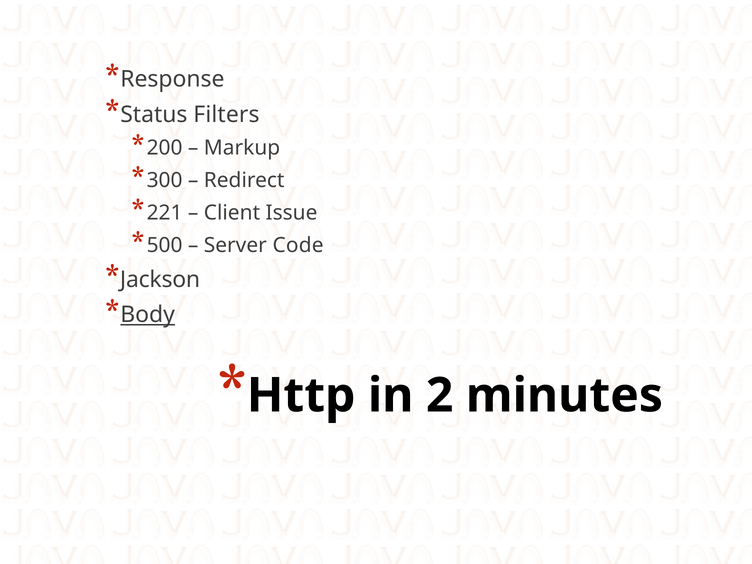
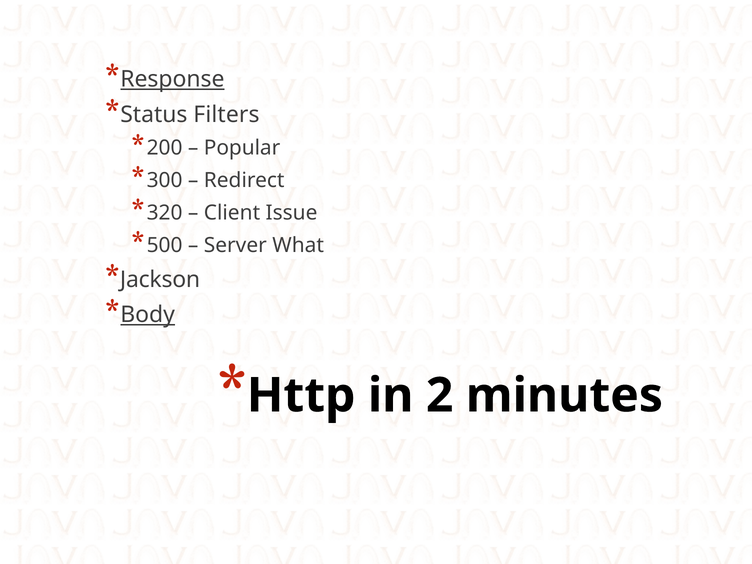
Response underline: none -> present (172, 79)
Markup: Markup -> Popular (242, 148)
221: 221 -> 320 (165, 213)
Code: Code -> What (298, 245)
